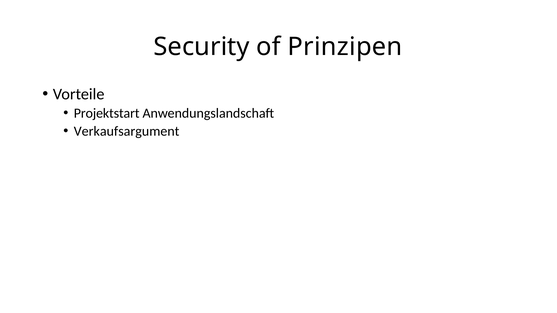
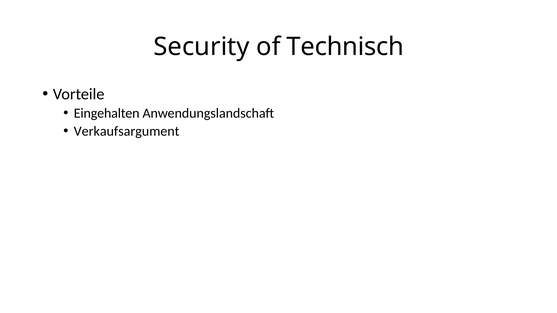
Prinzipen: Prinzipen -> Technisch (345, 47)
Projektstart: Projektstart -> Eingehalten (107, 113)
